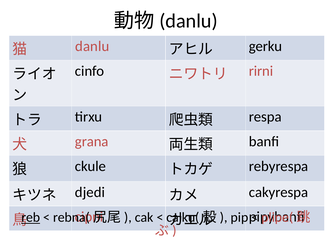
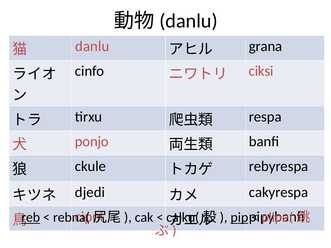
gerku: gerku -> grana (266, 46)
rirni: rirni -> ciksi (261, 71)
grana: grana -> ponjo (92, 142)
pip underline: none -> present (239, 218)
